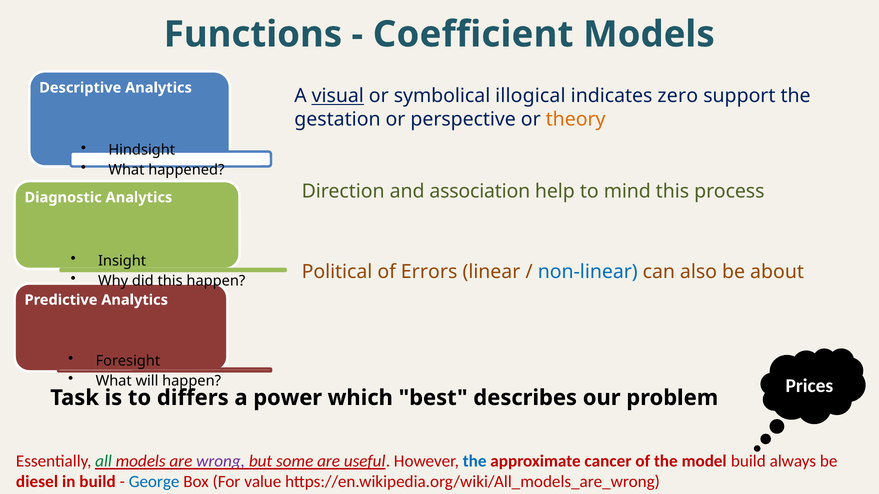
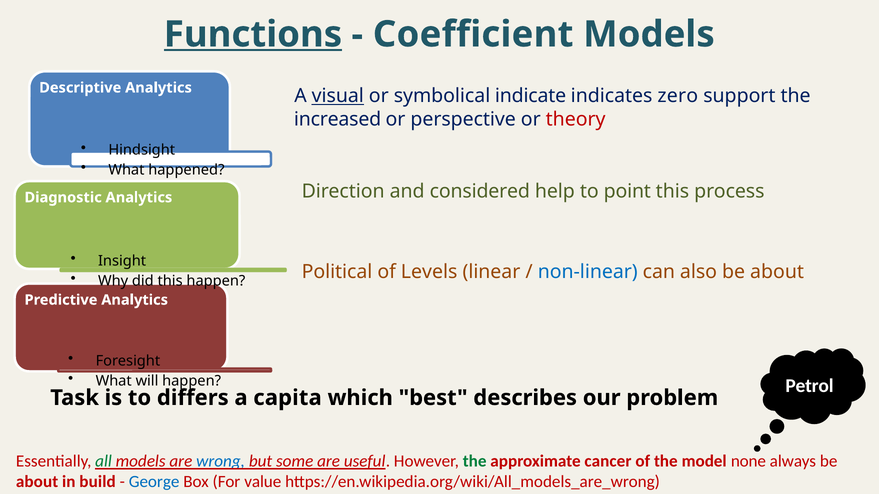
Functions underline: none -> present (253, 34)
illogical: illogical -> indicate (531, 96)
gestation: gestation -> increased (338, 120)
theory colour: orange -> red (576, 120)
association: association -> considered (480, 191)
mind: mind -> point (627, 191)
Errors: Errors -> Levels (429, 272)
Prices: Prices -> Petrol (809, 386)
power: power -> capita (288, 398)
wrong colour: purple -> blue (221, 462)
the colour: blue -> green (475, 462)
model build: build -> none (748, 462)
diesel: diesel -> about (37, 482)
